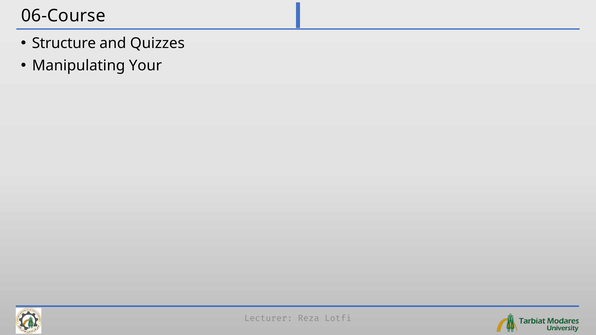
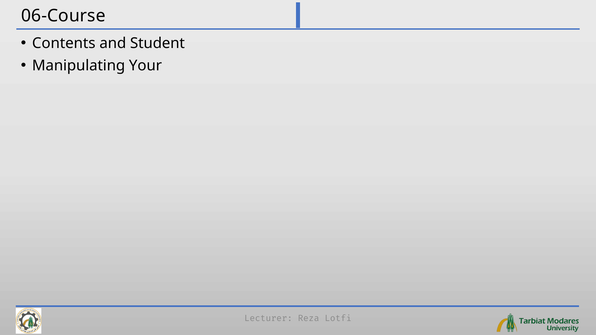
Structure: Structure -> Contents (64, 43)
Quizzes: Quizzes -> Student (157, 43)
